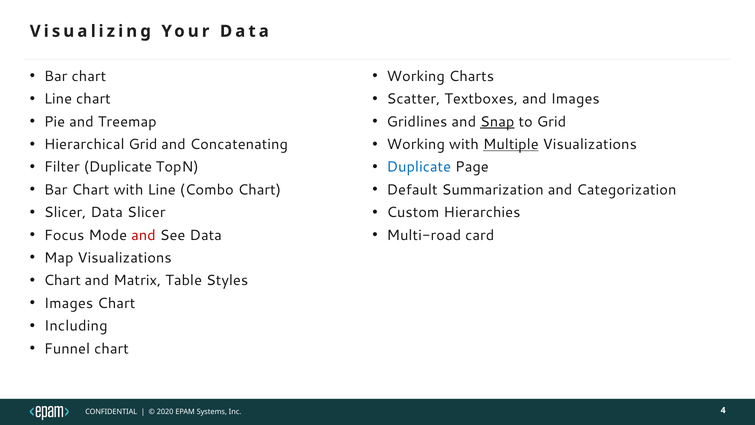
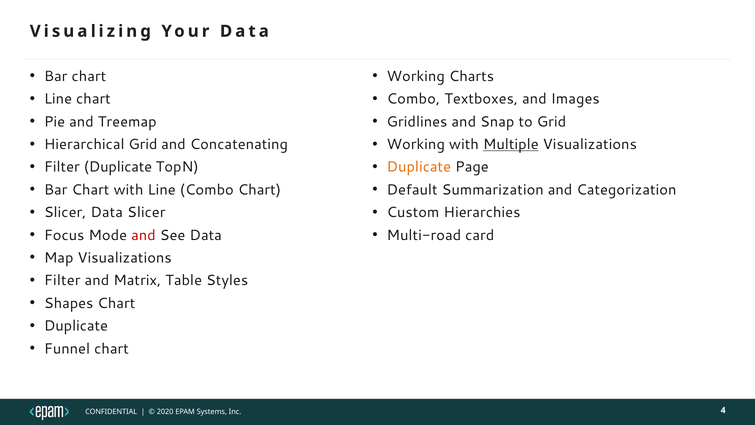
Scatter: Scatter -> Combo (413, 99)
Snap underline: present -> none (497, 122)
Duplicate colour: blue -> orange (419, 167)
Chart: Chart -> Filter (62, 280)
Images: Images -> Shapes (69, 303)
Including: Including -> Duplicate (76, 326)
